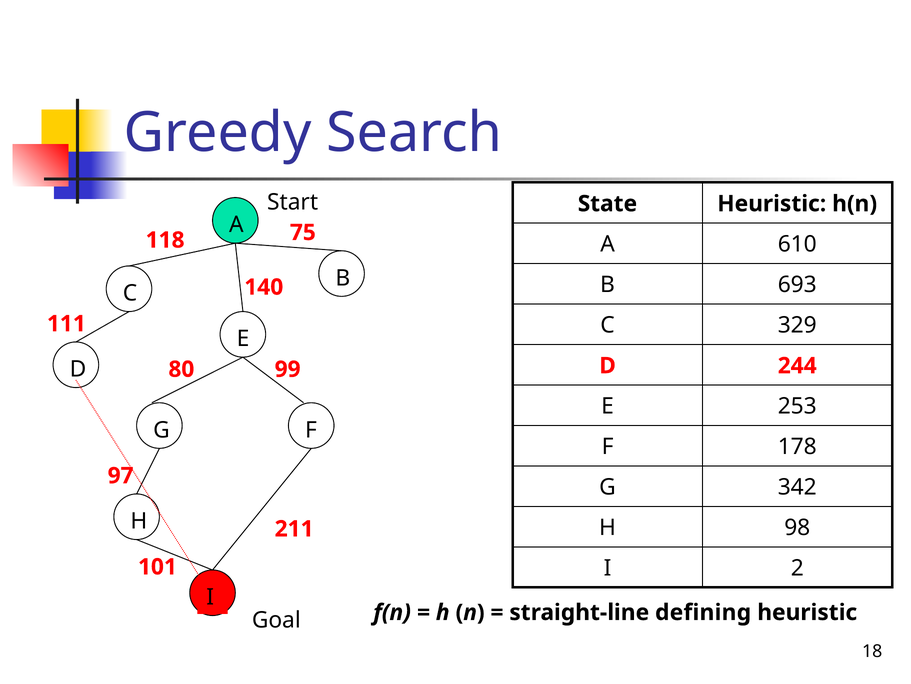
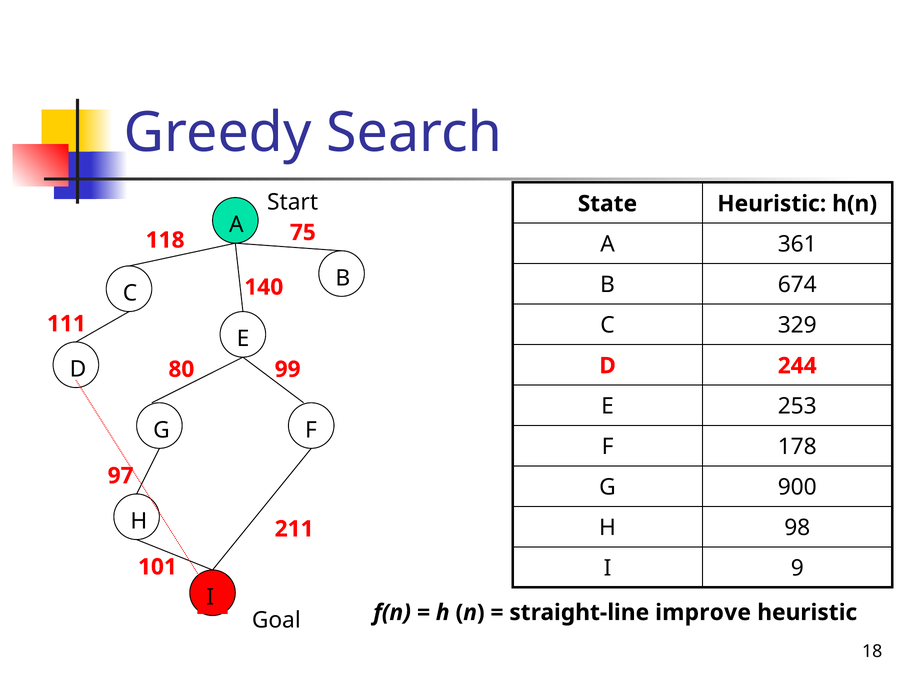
610: 610 -> 361 (797, 244)
693: 693 -> 674 (797, 284)
342: 342 -> 900 (797, 487)
2: 2 -> 9 (797, 568)
defining: defining -> improve (703, 612)
